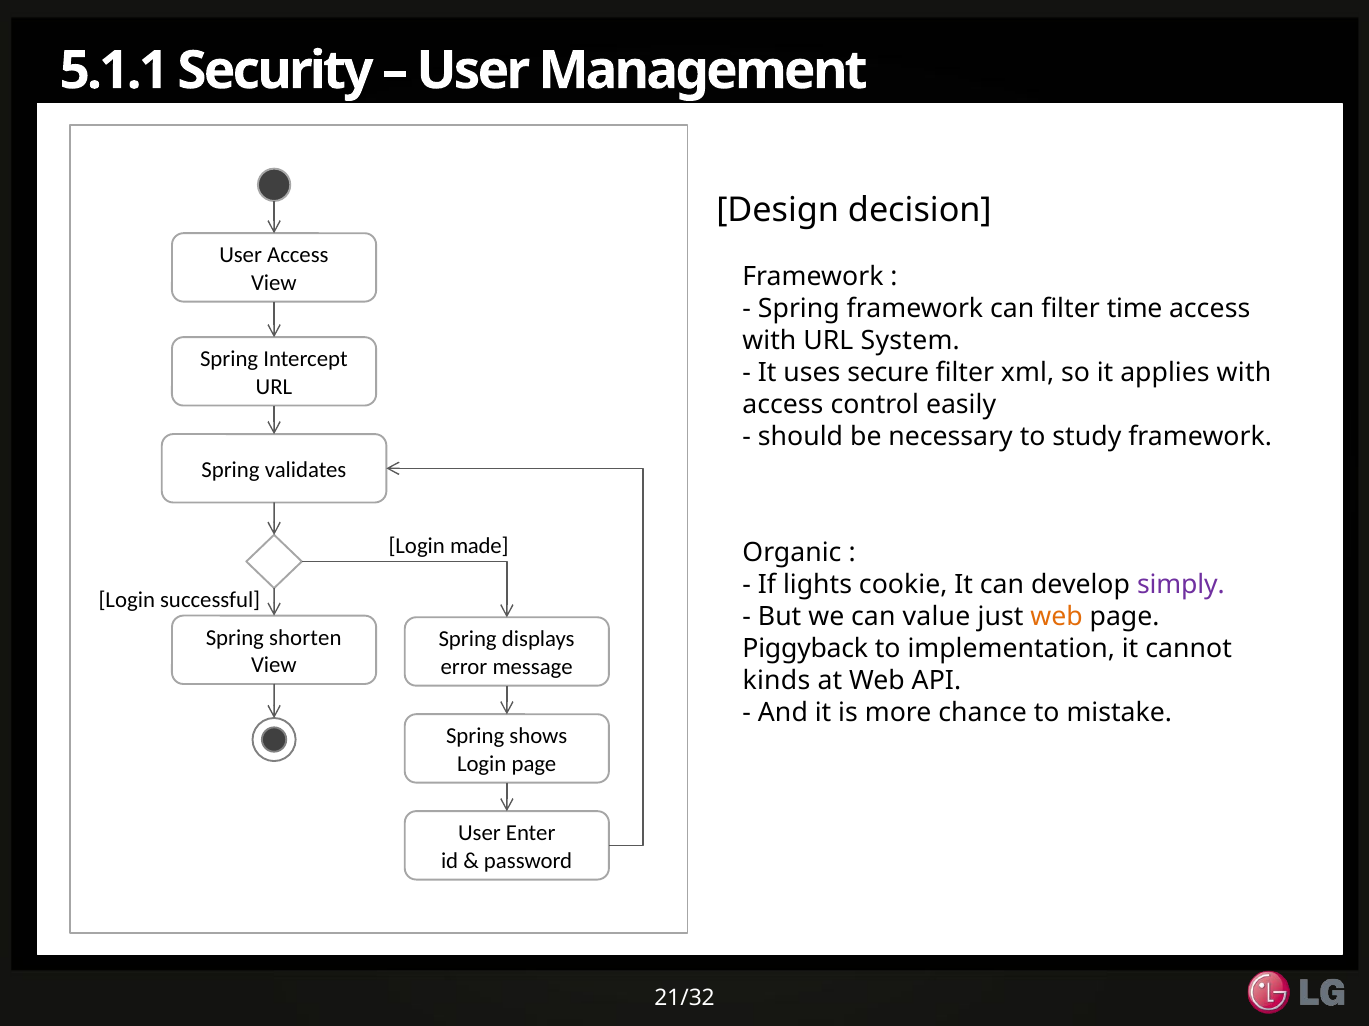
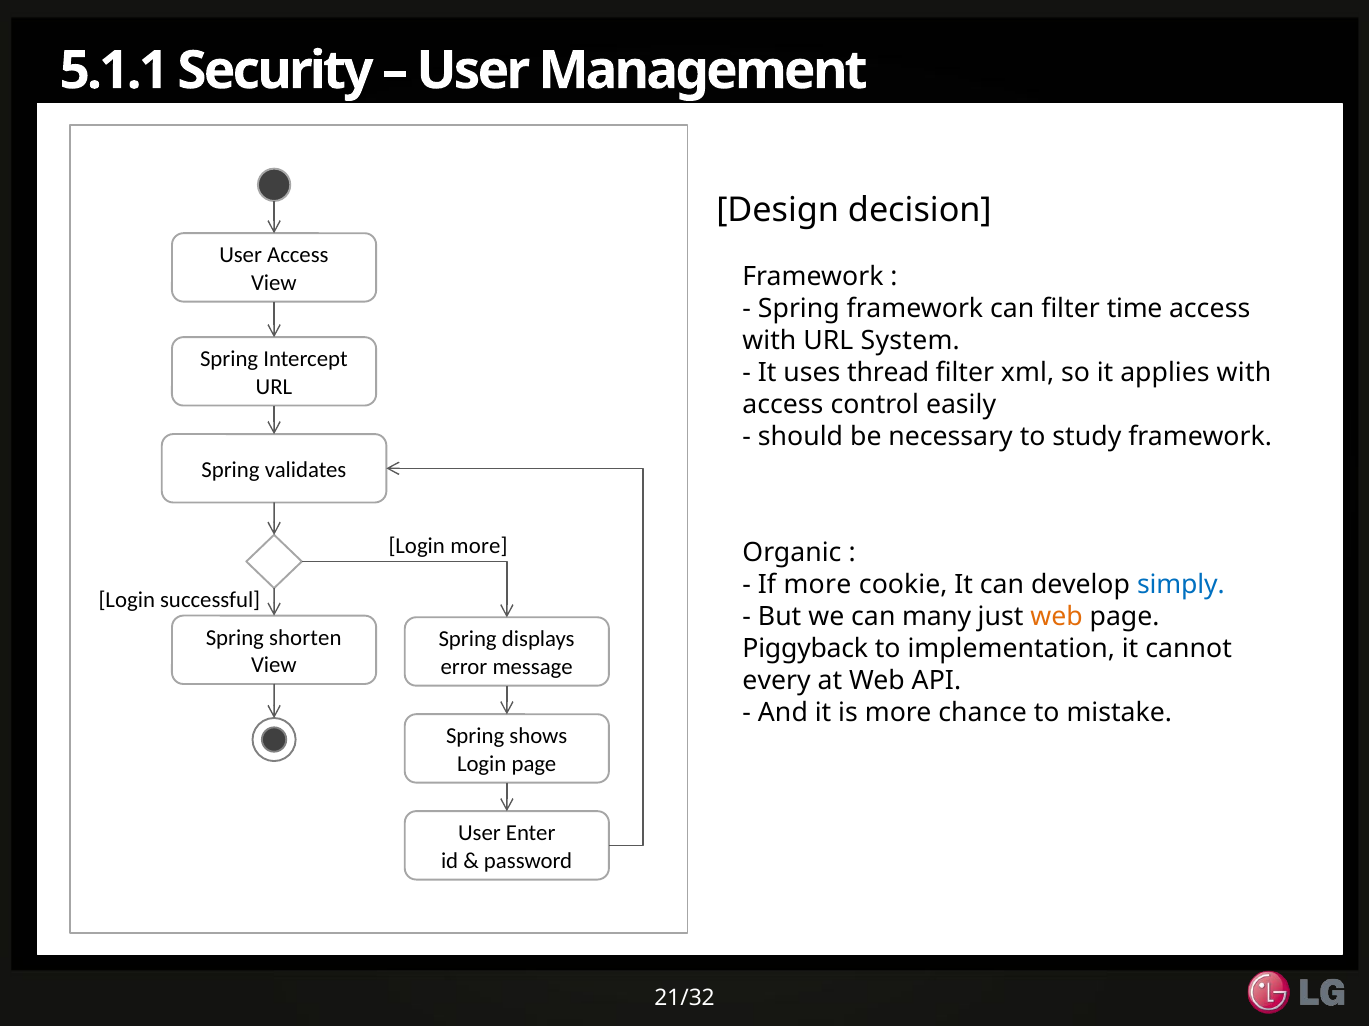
secure: secure -> thread (888, 373)
Login made: made -> more (479, 546)
If lights: lights -> more (817, 585)
simply colour: purple -> blue (1181, 585)
value: value -> many (937, 617)
kinds: kinds -> every (777, 681)
